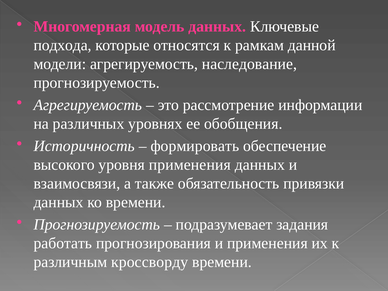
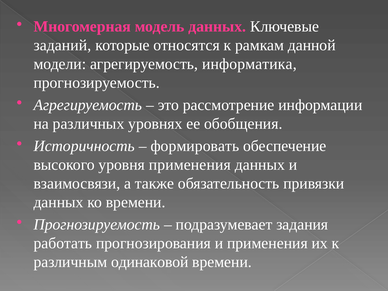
подхода: подхода -> заданий (62, 45)
наследование: наследование -> информатика (249, 64)
кроссворду: кроссворду -> одинаковой (150, 262)
